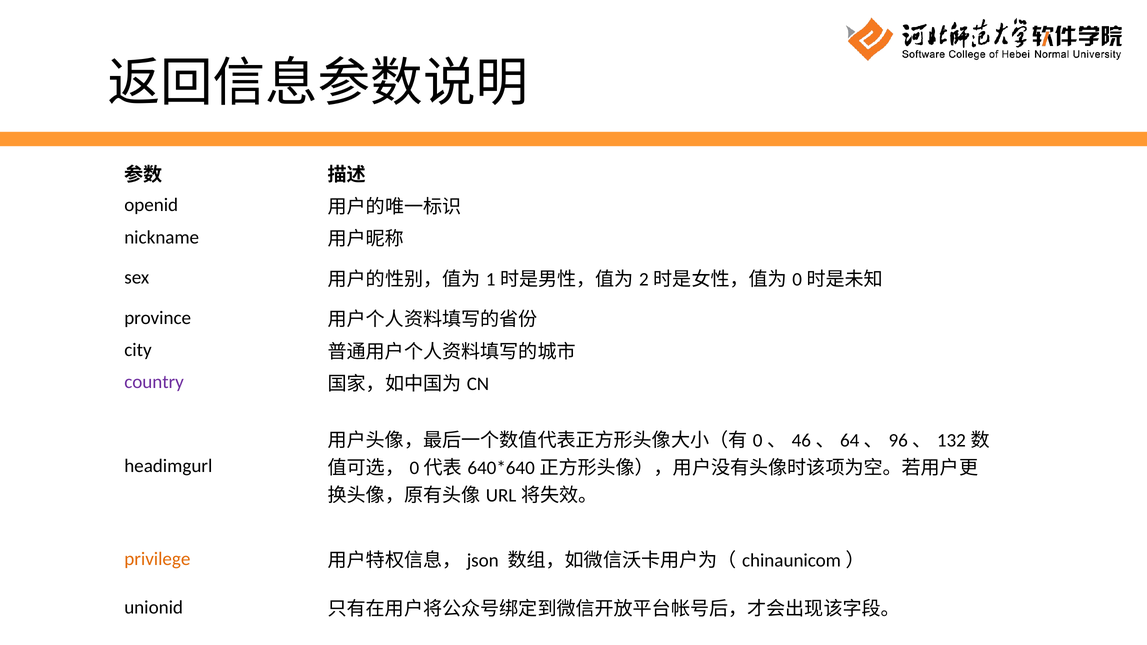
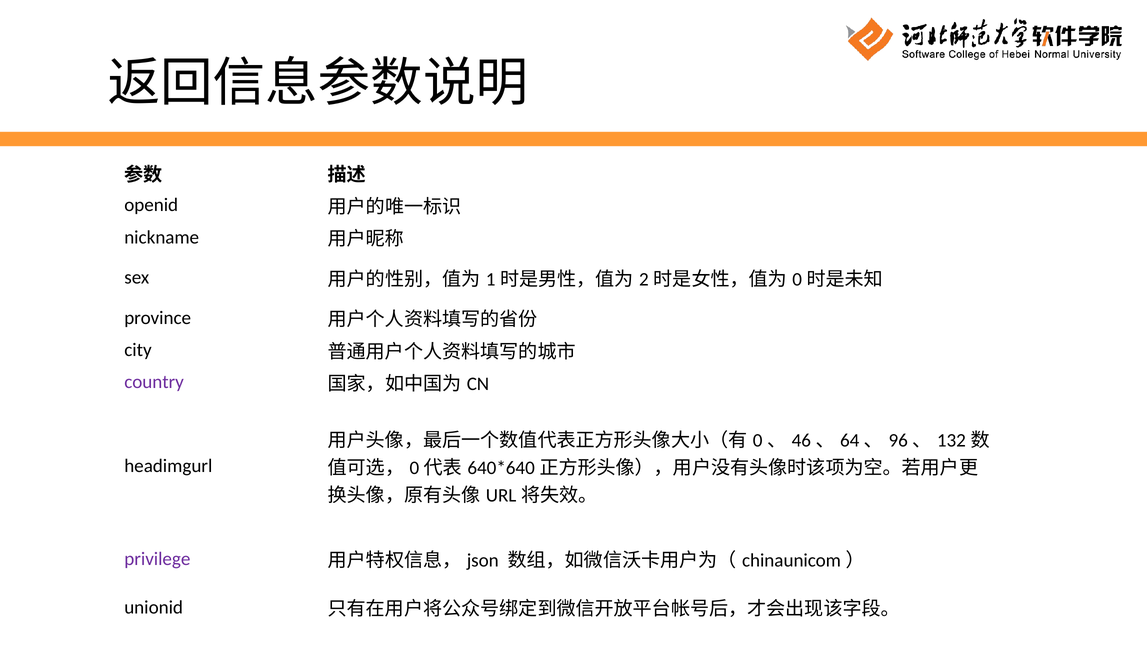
privilege colour: orange -> purple (157, 559)
